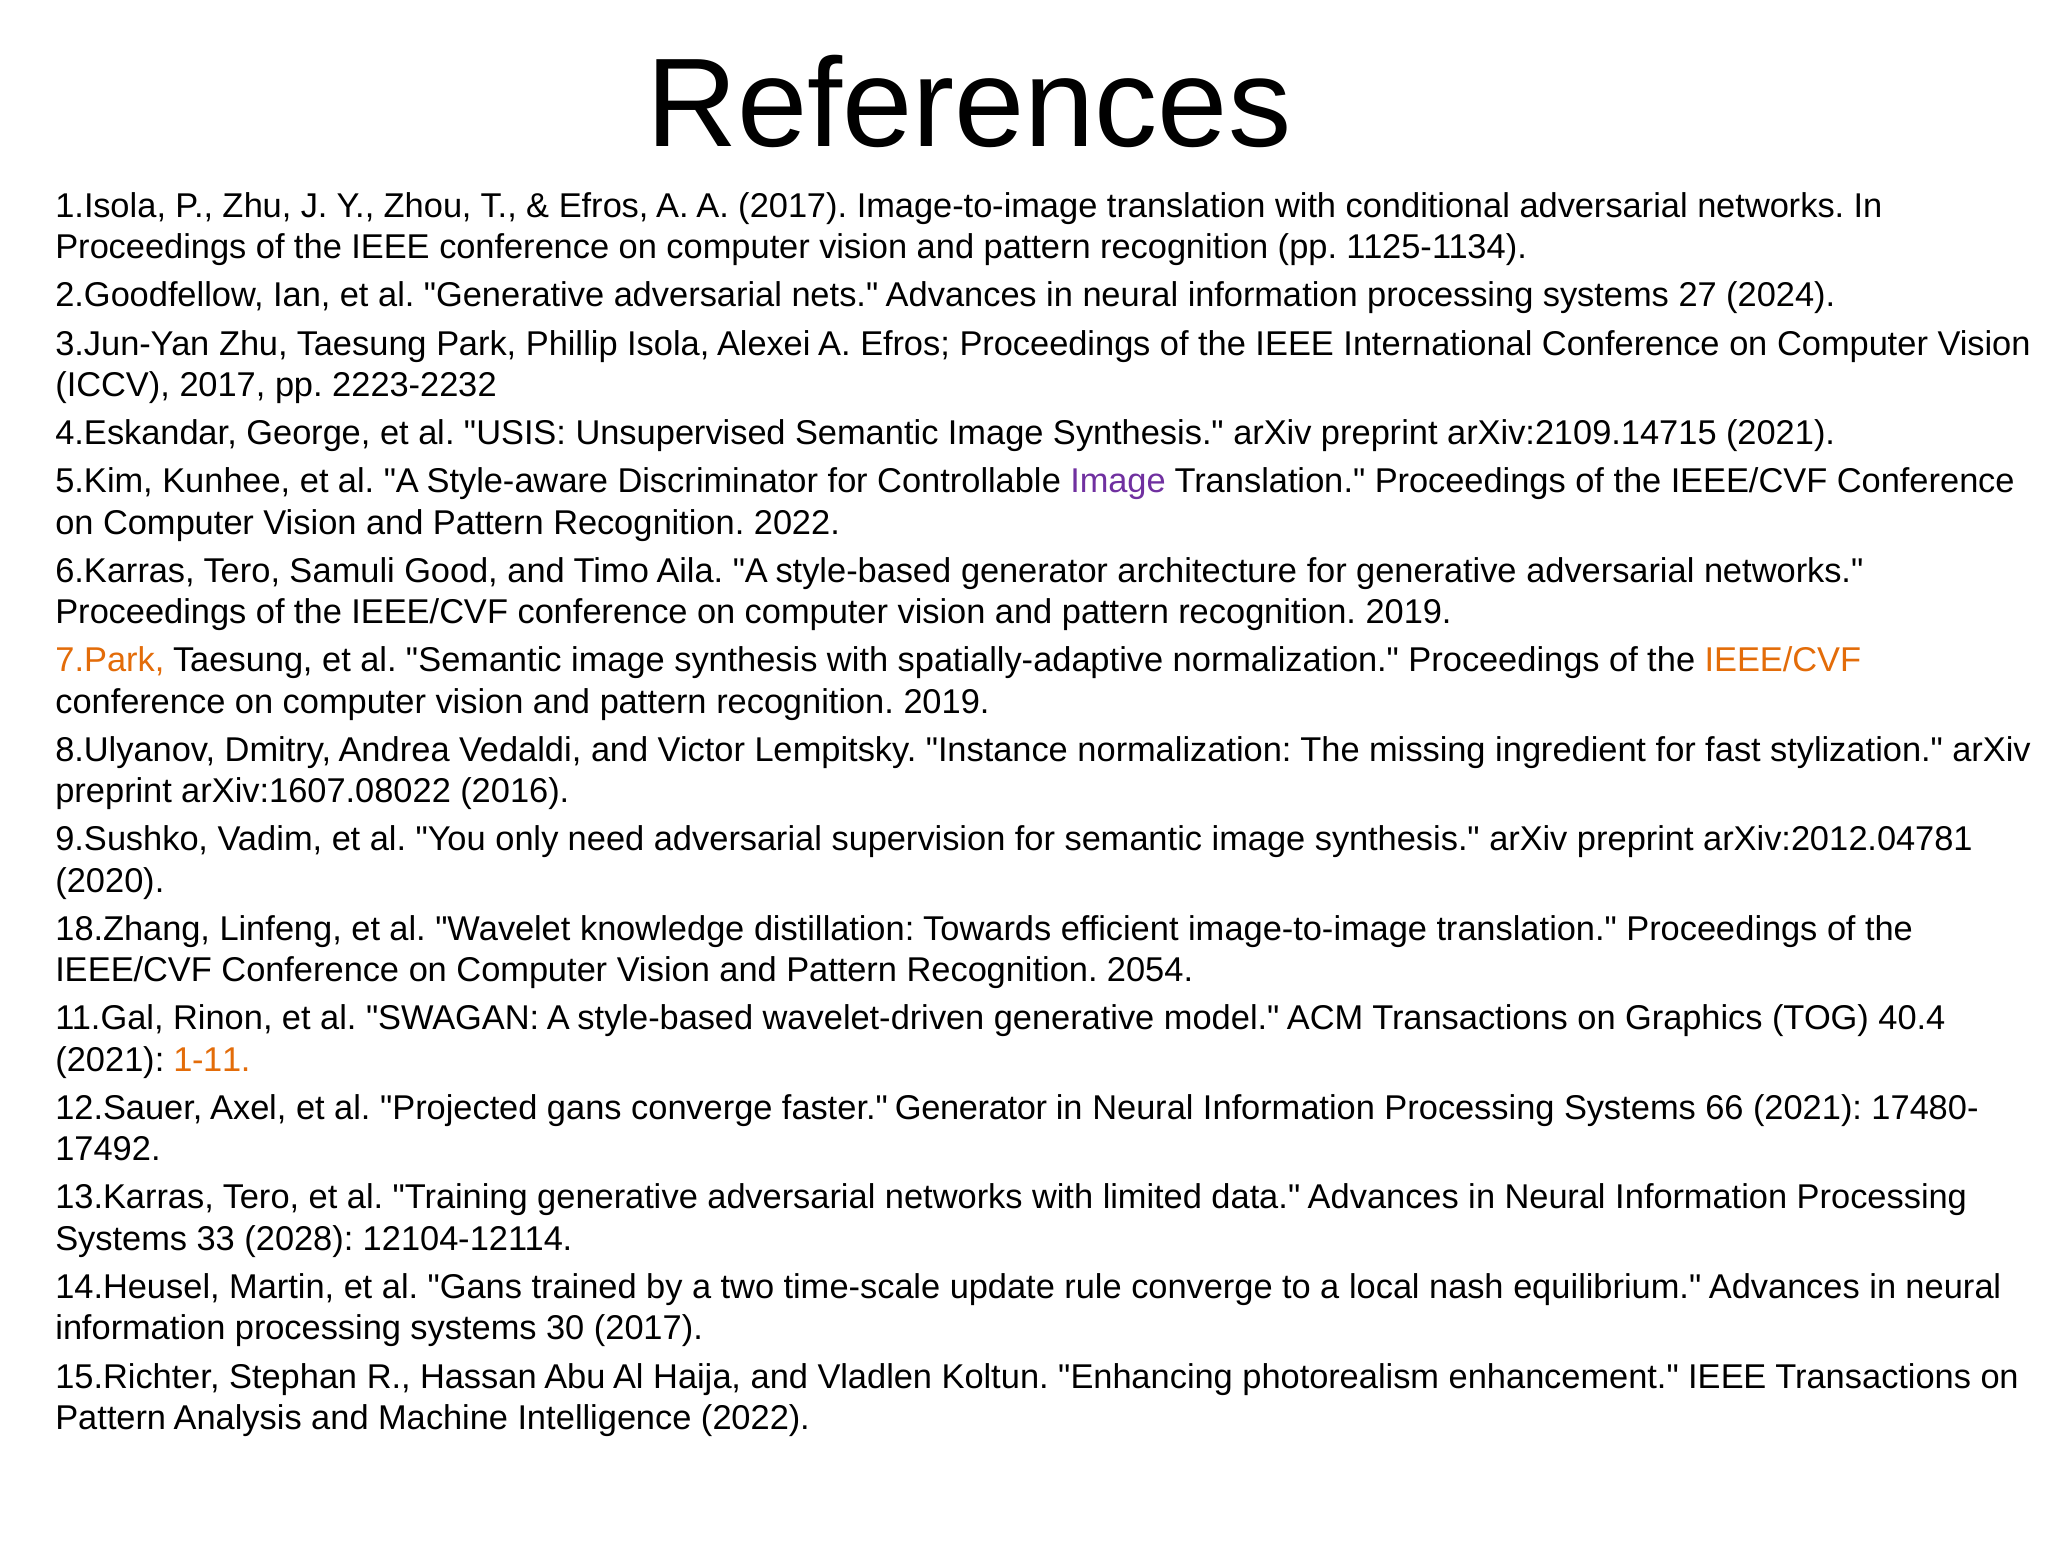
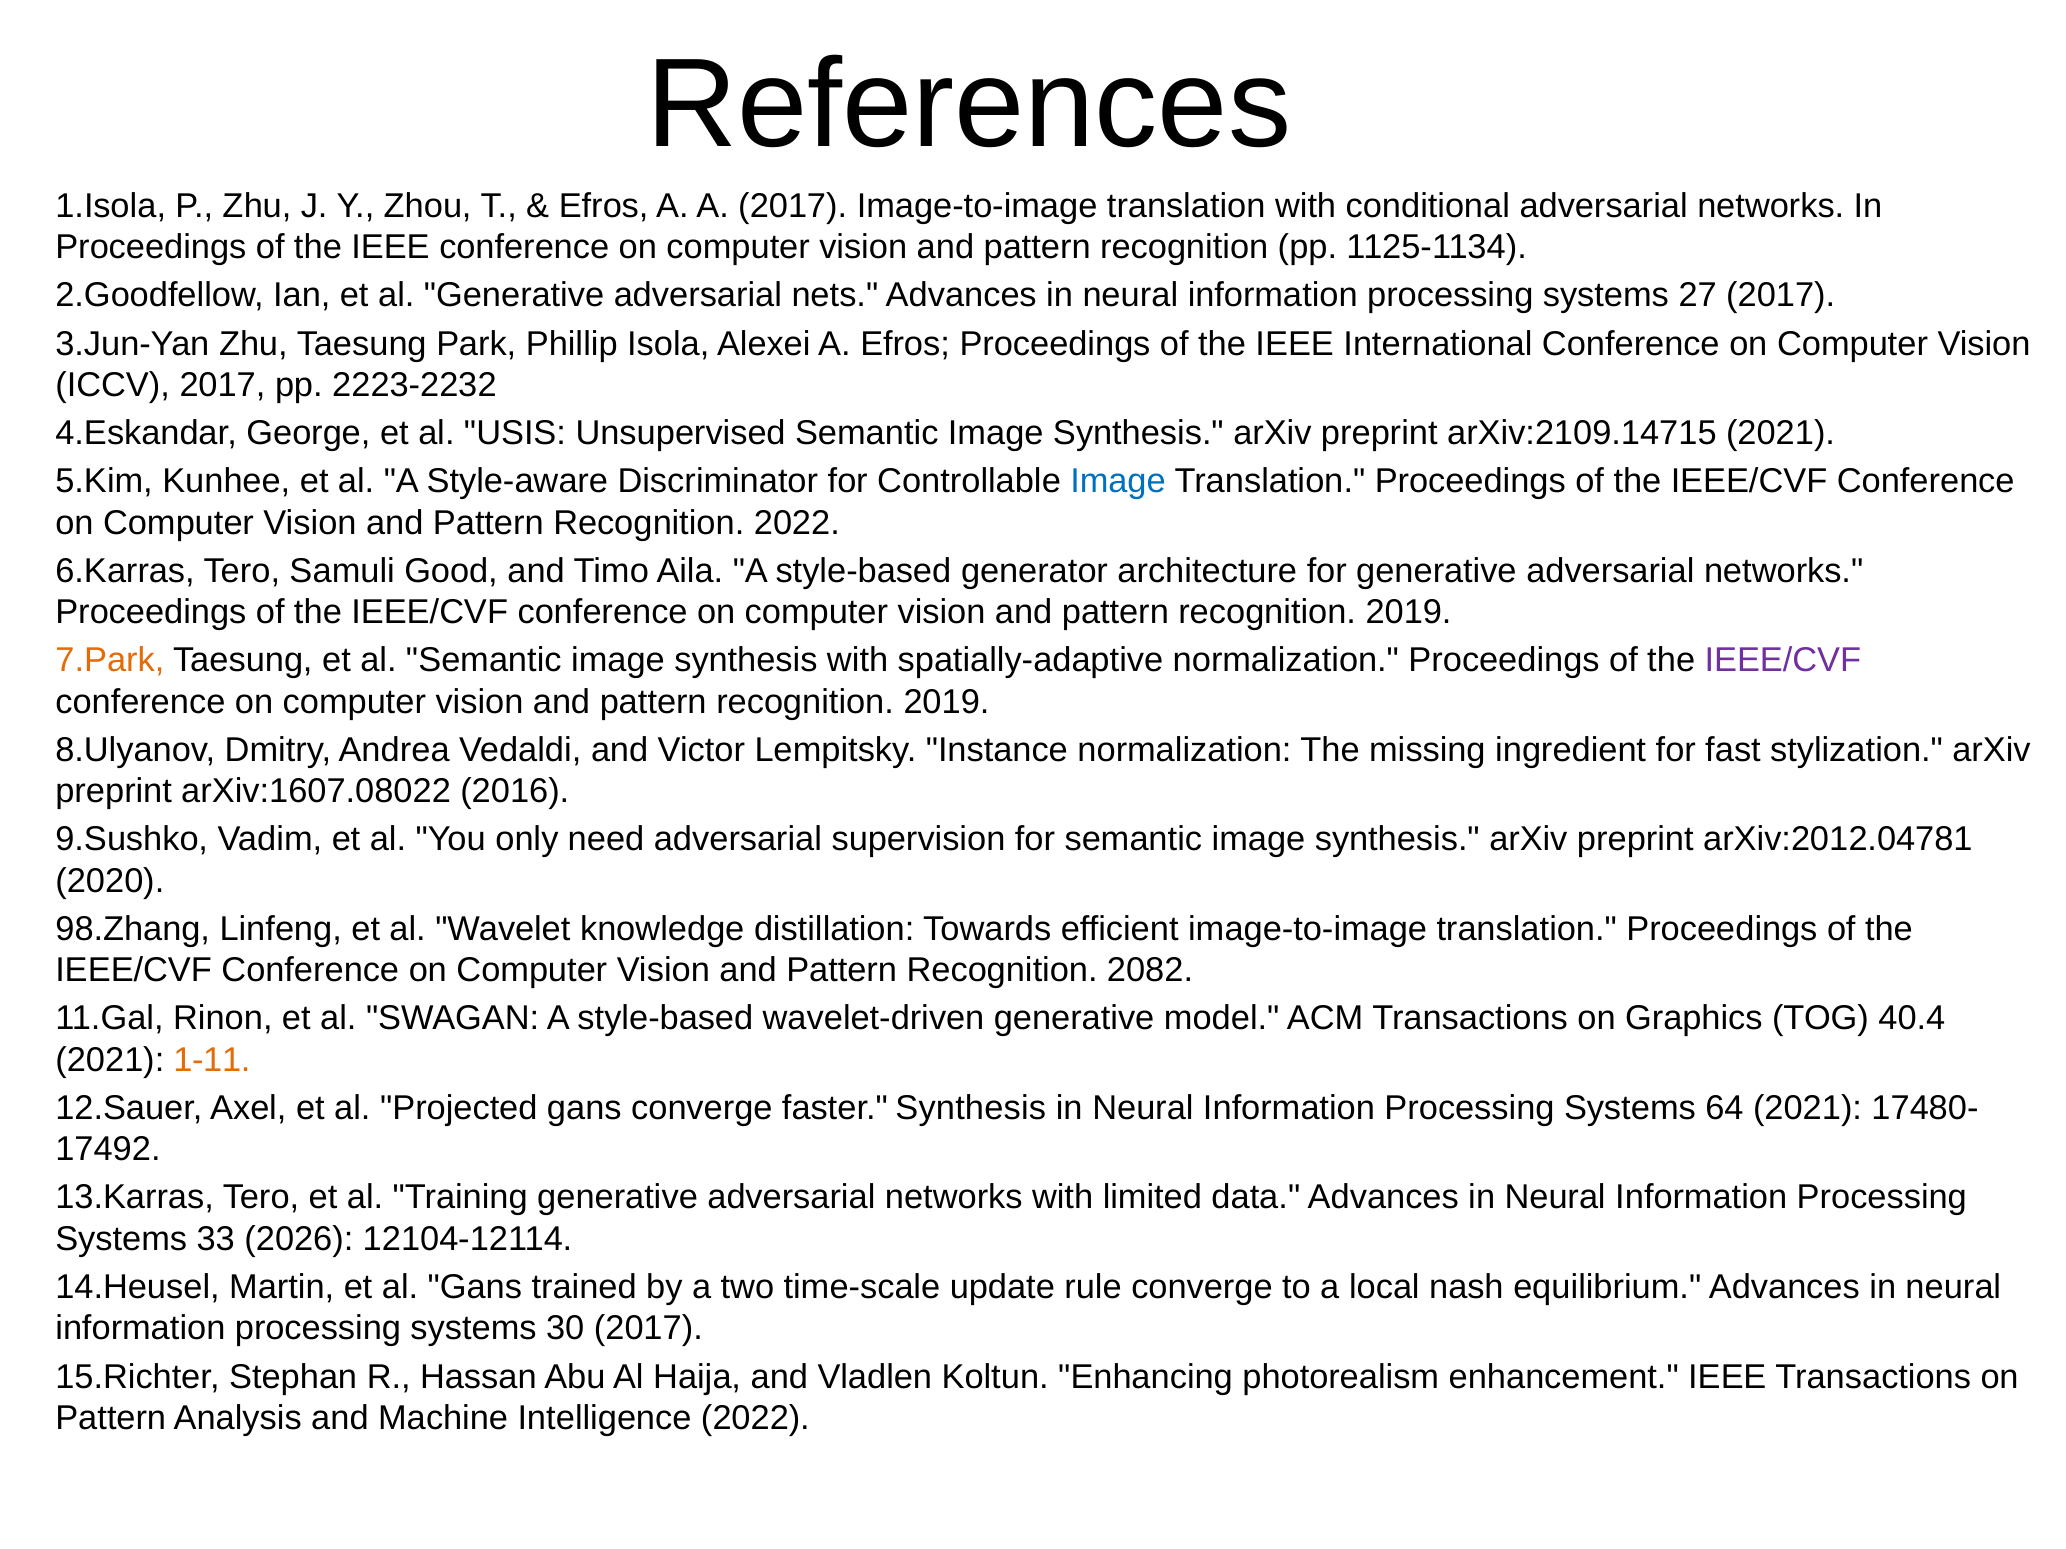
27 2024: 2024 -> 2017 (1781, 296)
Image colour: purple -> blue (1118, 482)
IEEE/CVF colour: orange -> purple (1783, 661)
18.Zhang: 18.Zhang -> 98.Zhang (133, 929)
2054: 2054 -> 2082 (1150, 971)
faster Generator: Generator -> Synthesis (971, 1108)
66: 66 -> 64 (1724, 1108)
2028: 2028 -> 2026 (299, 1239)
